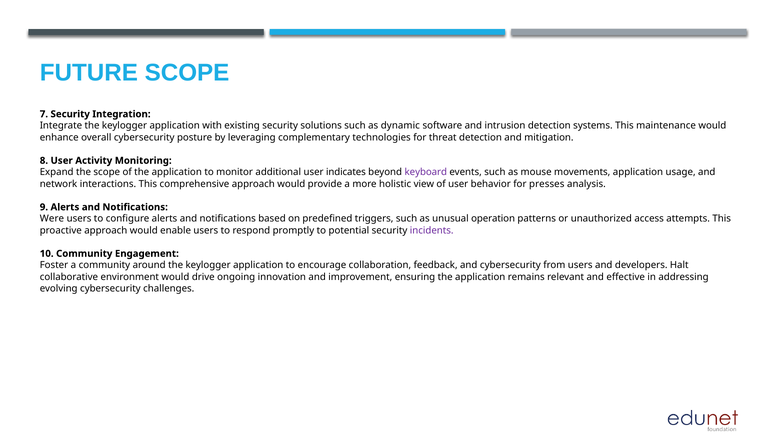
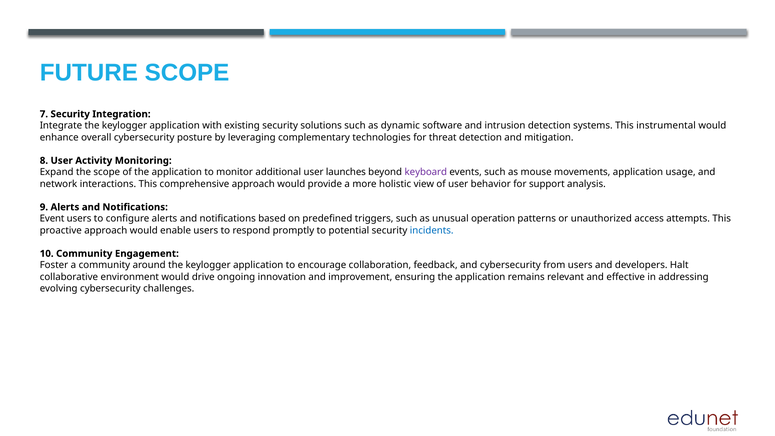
maintenance: maintenance -> instrumental (666, 126)
indicates: indicates -> launches (346, 172)
presses: presses -> support (547, 184)
Were: Were -> Event (52, 219)
incidents colour: purple -> blue (432, 230)
